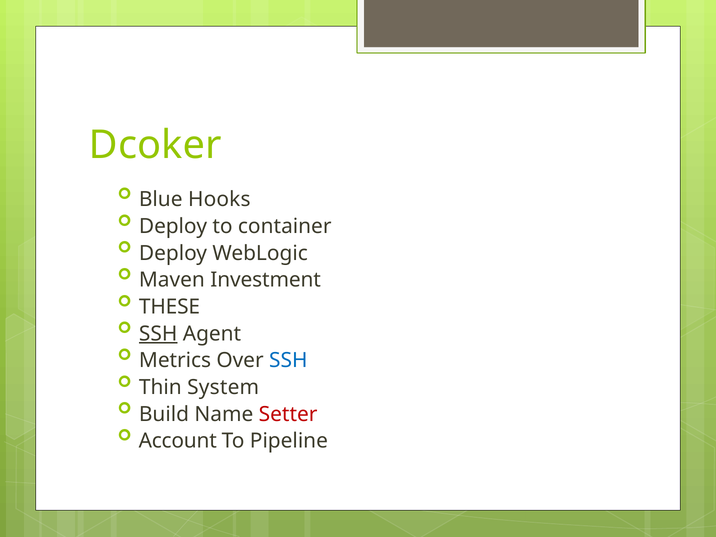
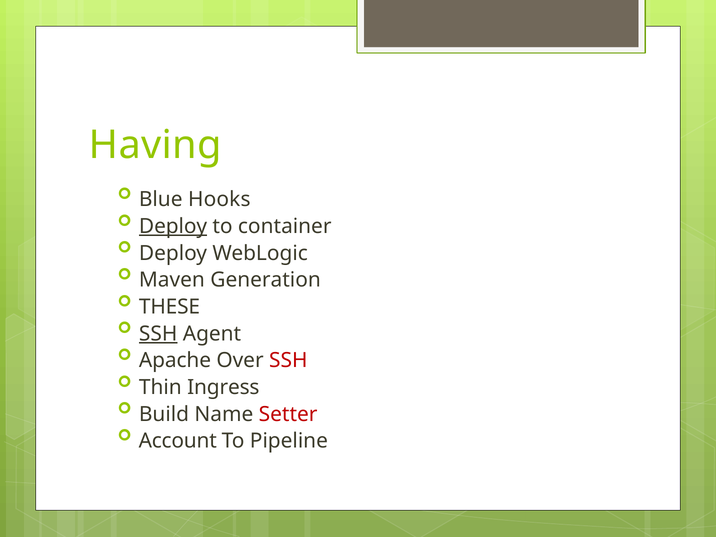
Dcoker: Dcoker -> Having (155, 145)
Deploy underline: none -> present (173, 226)
Investment: Investment -> Generation (266, 280)
Metrics: Metrics -> Apache (175, 361)
SSH colour: blue -> red (288, 361)
System: System -> Ingress (223, 387)
